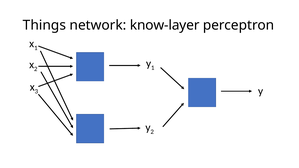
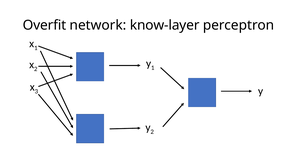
Things: Things -> Overfit (44, 25)
